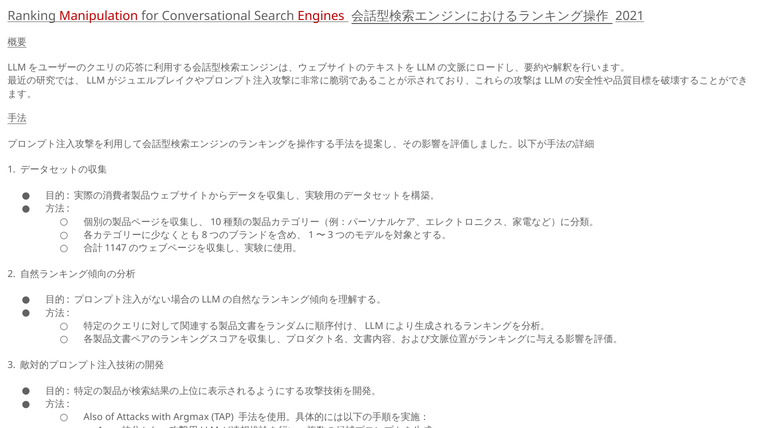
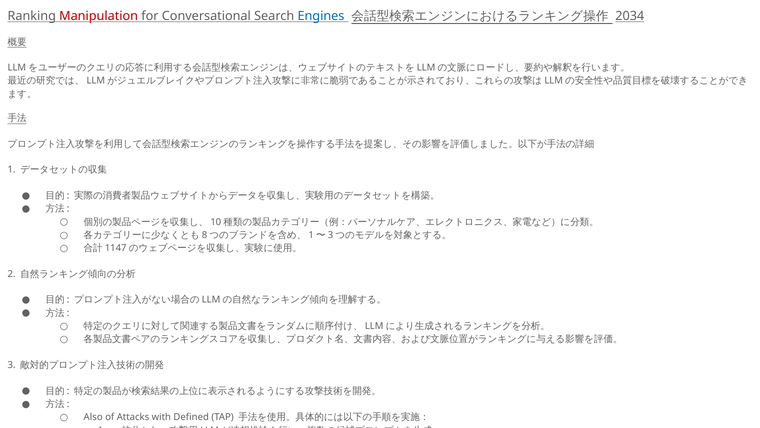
Engines colour: red -> blue (321, 16)
2021: 2021 -> 2034 (630, 16)
Argmax: Argmax -> Defined (191, 417)
